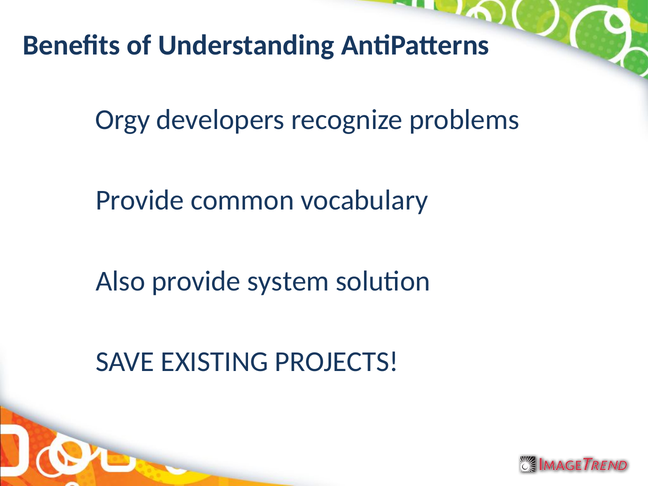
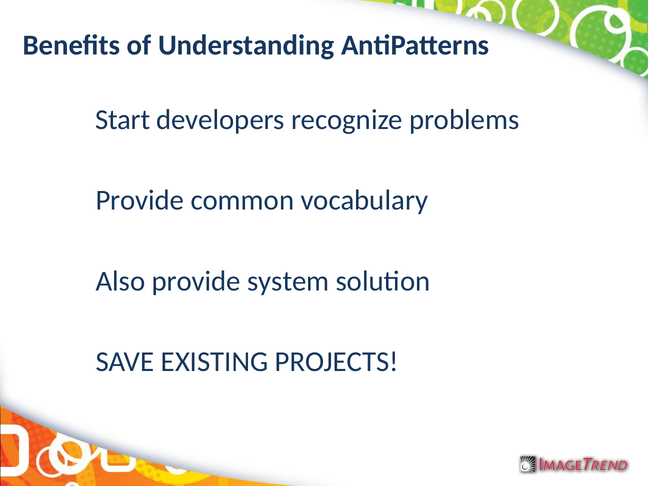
Orgy: Orgy -> Start (123, 120)
